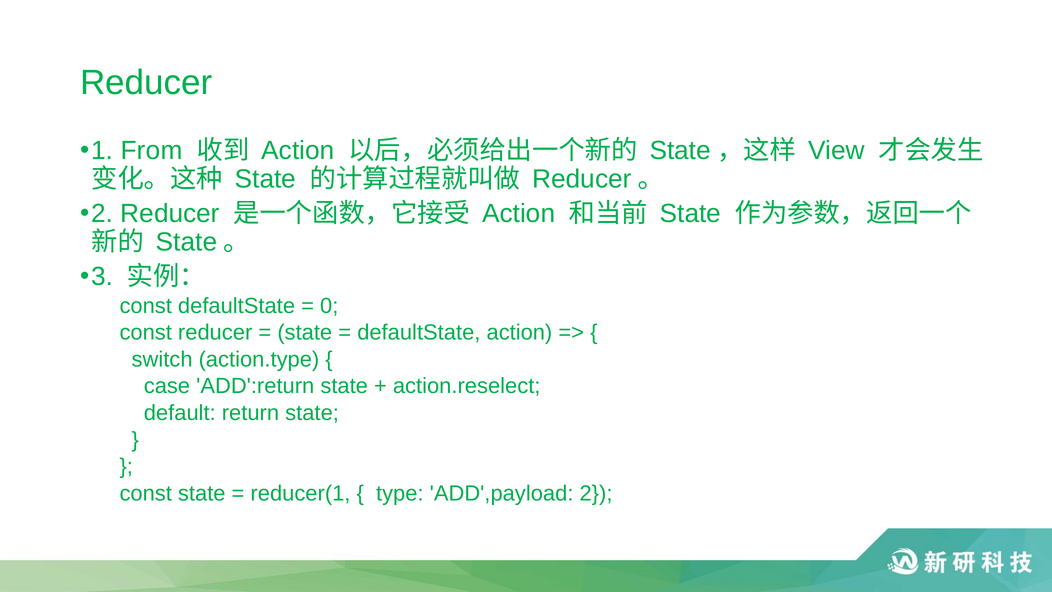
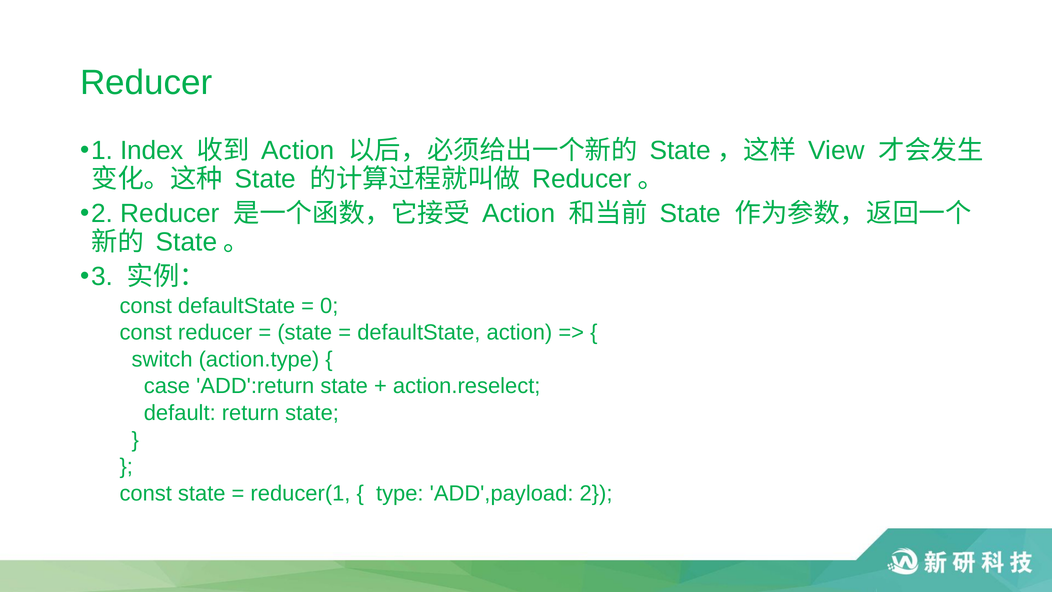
From: From -> Index (152, 151)
